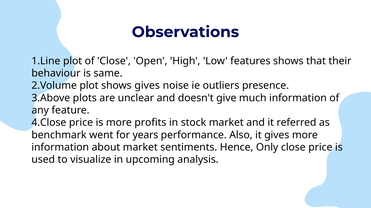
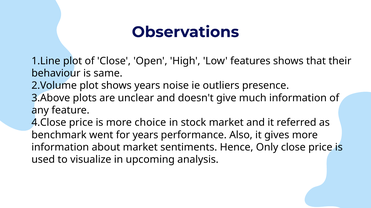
shows gives: gives -> years (147, 86)
profits: profits -> choice (150, 123)
